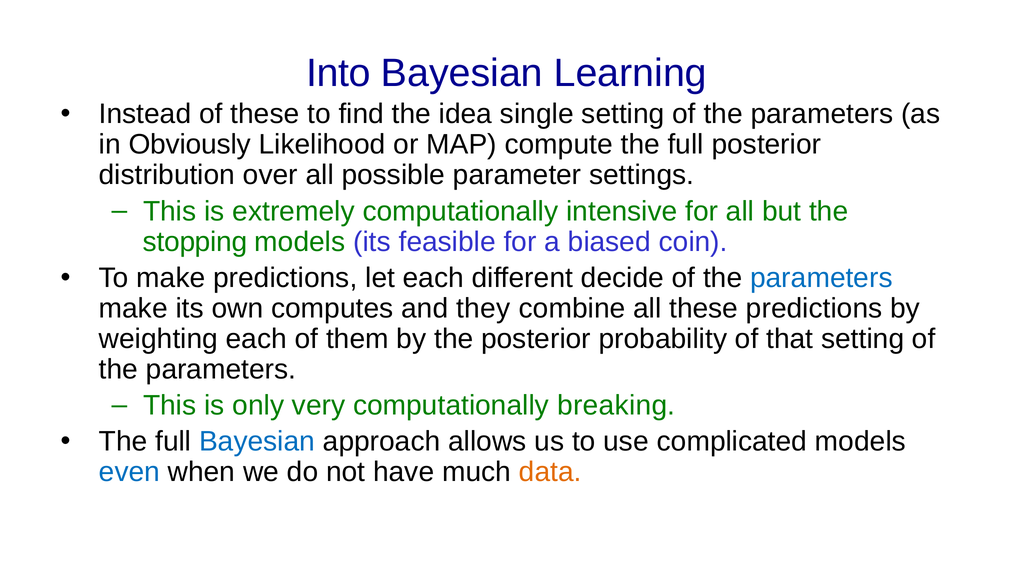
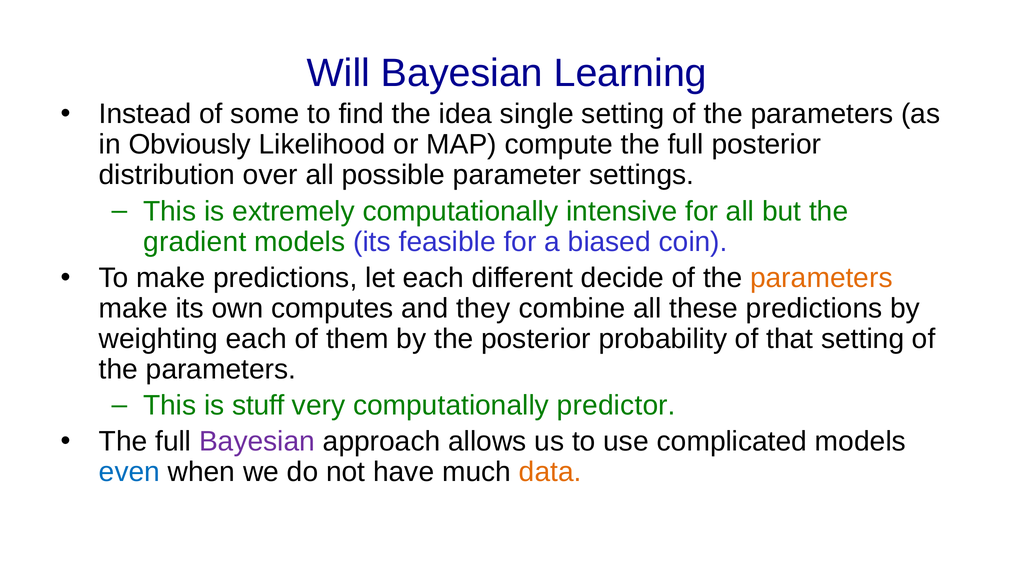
Into: Into -> Will (338, 73)
of these: these -> some (265, 114)
stopping: stopping -> gradient (195, 242)
parameters colour: blue -> orange (821, 278)
only: only -> stuff (258, 405)
breaking: breaking -> predictor (616, 405)
Bayesian colour: blue -> purple (257, 441)
